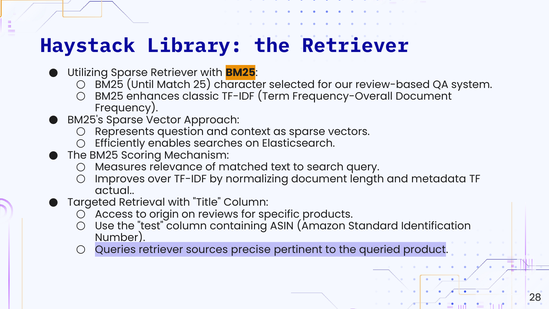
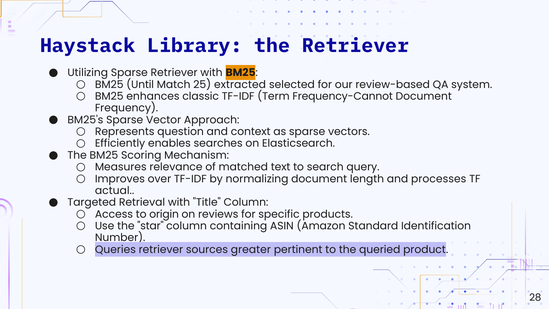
character: character -> extracted (240, 84)
Frequency-Overall: Frequency-Overall -> Frequency-Cannot (343, 96)
metadata: metadata -> processes (439, 179)
test: test -> star (150, 226)
precise: precise -> greater (251, 249)
